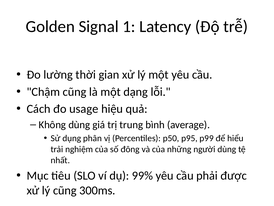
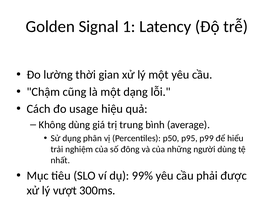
lý cũng: cũng -> vượt (65, 190)
